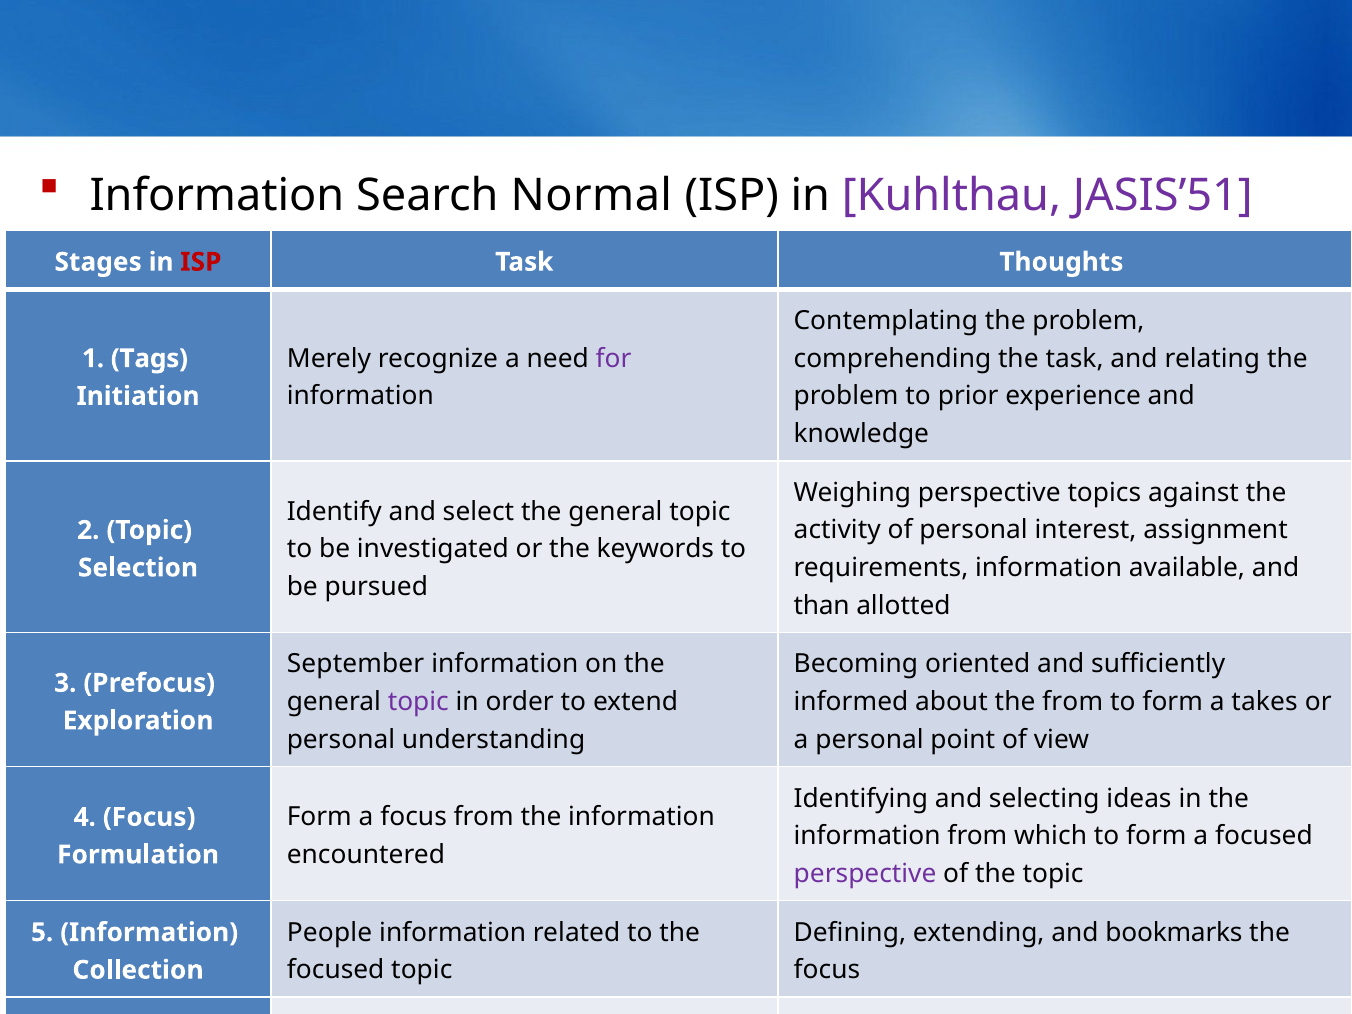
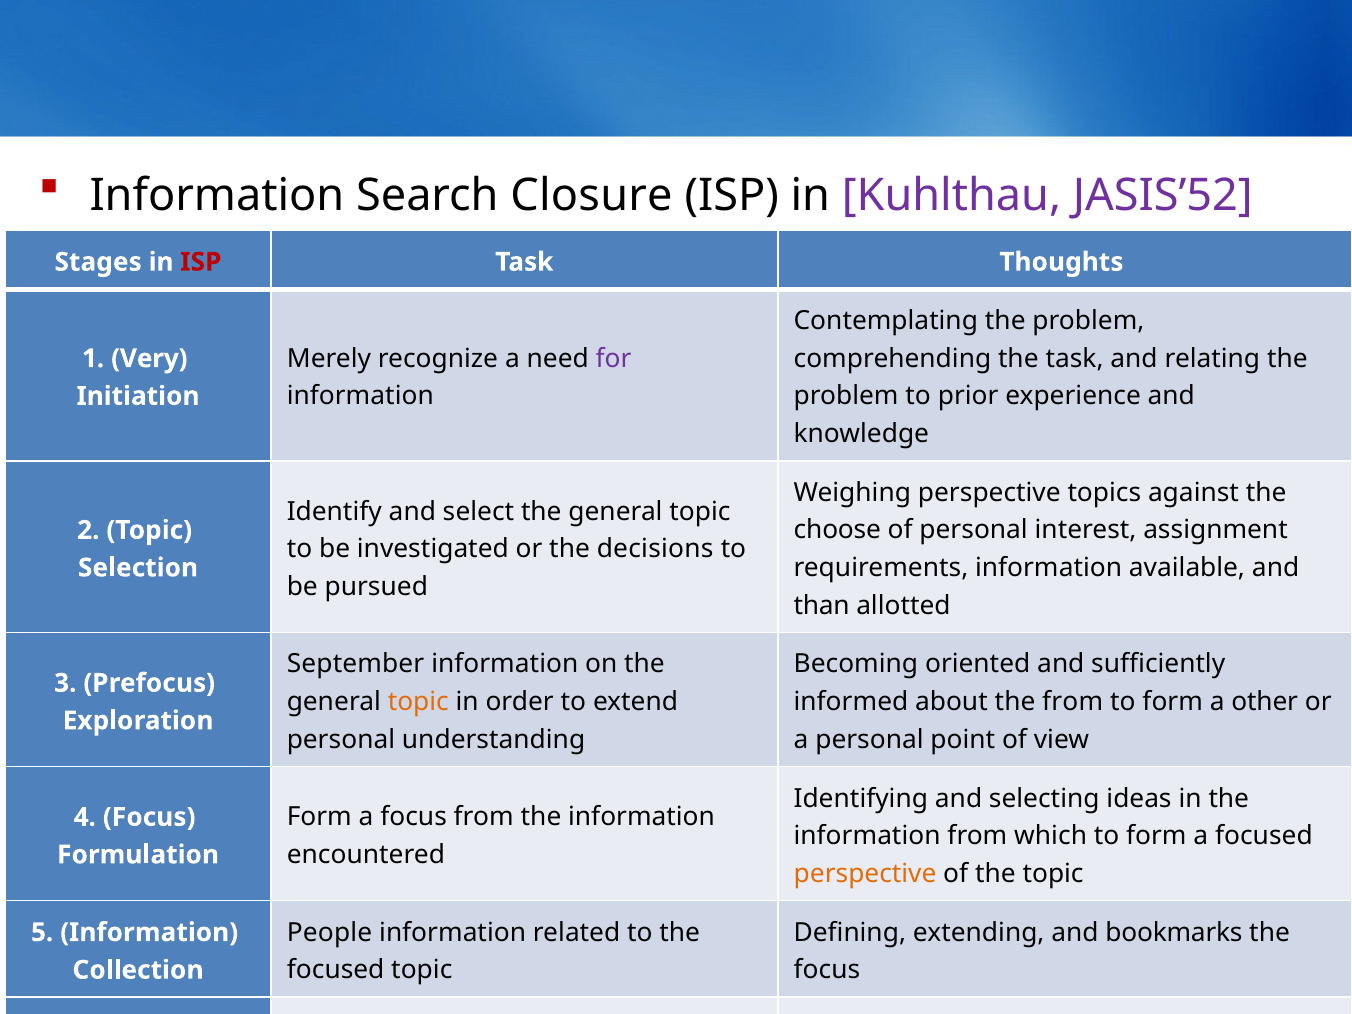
Information Search Normal: Normal -> Closure (591, 195)
JASIS’51: JASIS’51 -> JASIS’52 (1163, 195)
Tags: Tags -> Very (149, 359)
activity: activity -> choose (837, 530)
keywords: keywords -> decisions (655, 549)
topic colour: purple -> orange (418, 702)
takes: takes -> other (1265, 702)
perspective colour: purple -> orange (865, 874)
